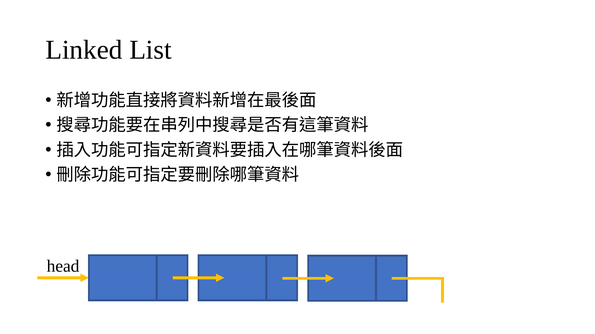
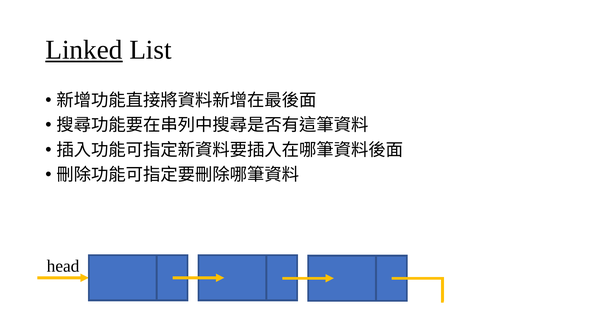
Linked underline: none -> present (84, 50)
